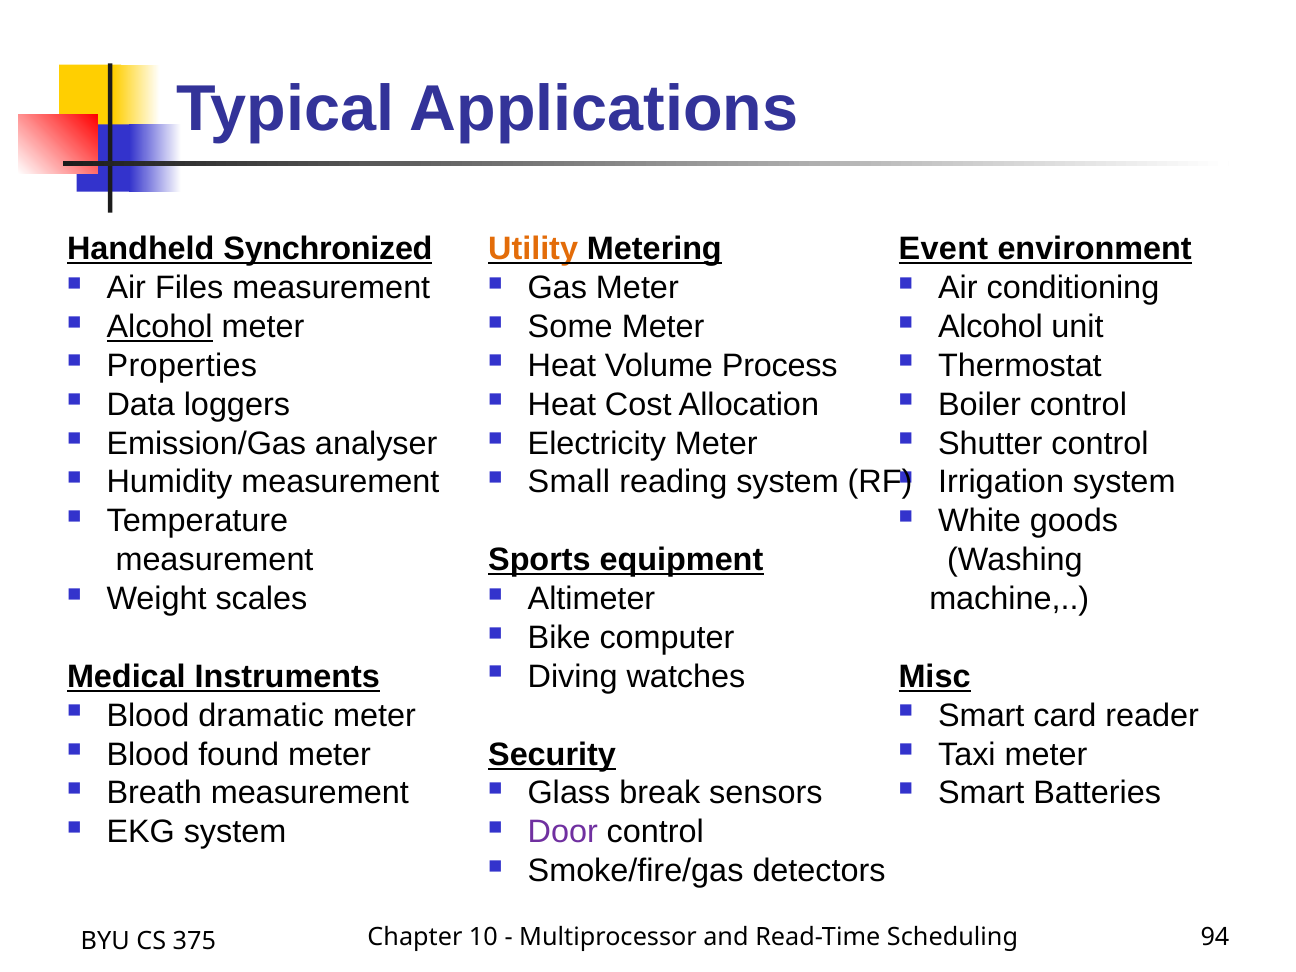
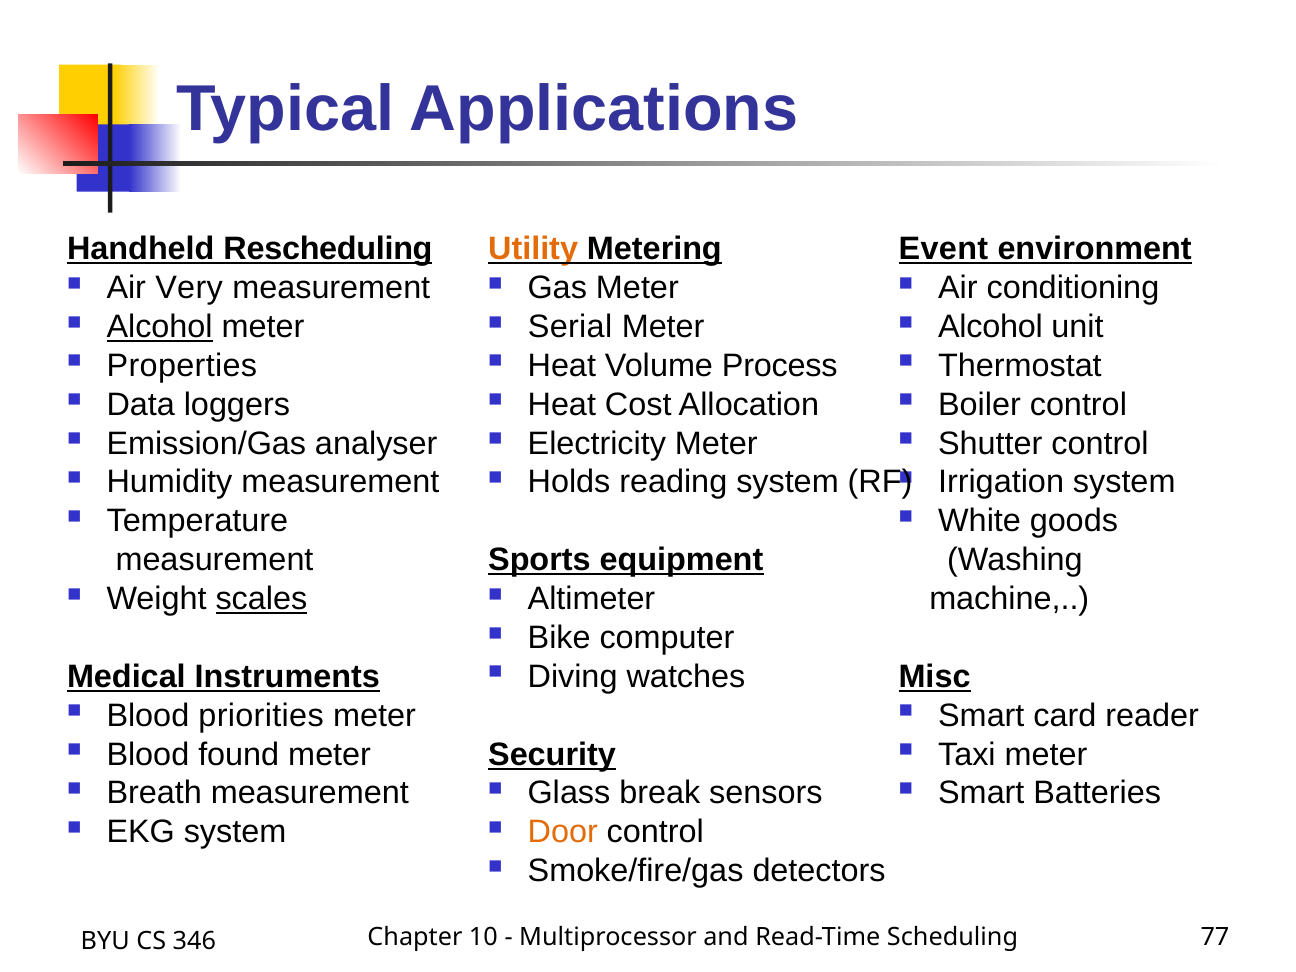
Synchronized: Synchronized -> Rescheduling (328, 249)
Files: Files -> Very (189, 288)
Some: Some -> Serial (570, 327)
Small: Small -> Holds (569, 482)
scales underline: none -> present (261, 599)
dramatic: dramatic -> priorities (261, 716)
Door colour: purple -> orange (563, 832)
94: 94 -> 77 (1215, 937)
375: 375 -> 346 (194, 941)
